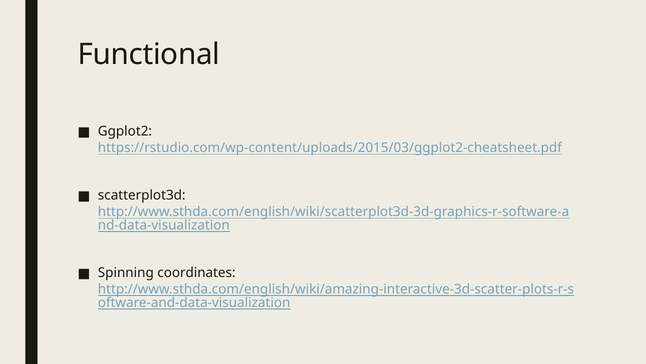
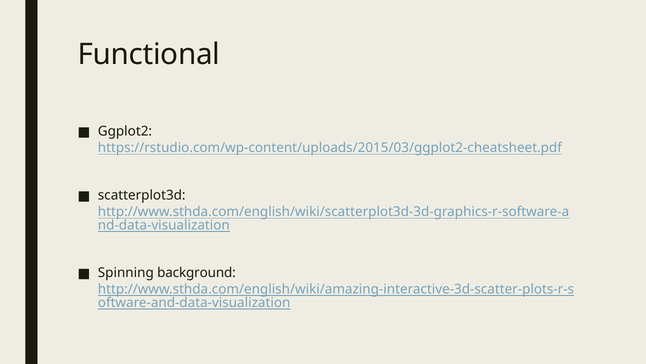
coordinates: coordinates -> background (196, 272)
